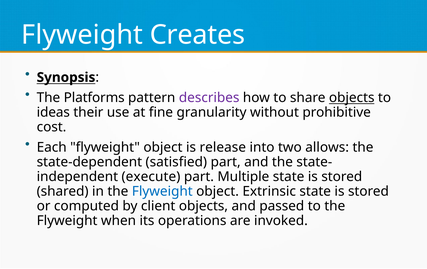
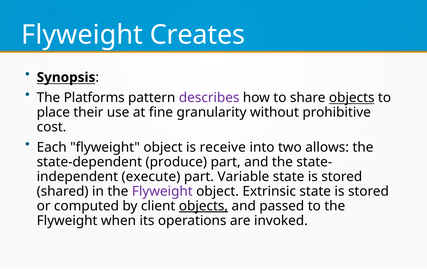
ideas: ideas -> place (53, 112)
release: release -> receive (223, 147)
satisfied: satisfied -> produce (176, 162)
Multiple: Multiple -> Variable (243, 177)
Flyweight colour: blue -> purple (162, 191)
objects underline: none -> present (203, 206)
